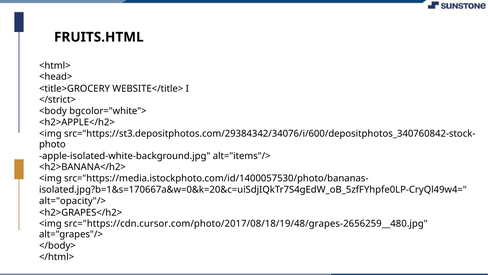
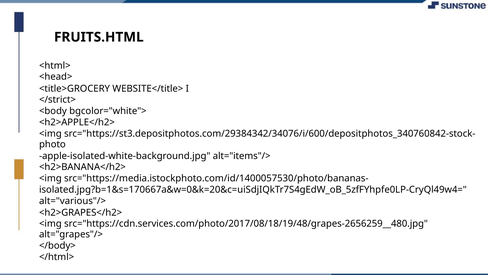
alt="opacity"/>: alt="opacity"/> -> alt="various"/> (73, 201)
src="https://cdn.cursor.com/photo/2017/08/18/19/48/grapes-2656259__480.jpg: src="https://cdn.cursor.com/photo/2017/08/18/19/48/grapes-2656259__480.jpg -> src="https://cdn.services.com/photo/2017/08/18/19/48/grapes-2656259__480.jpg (246, 223)
